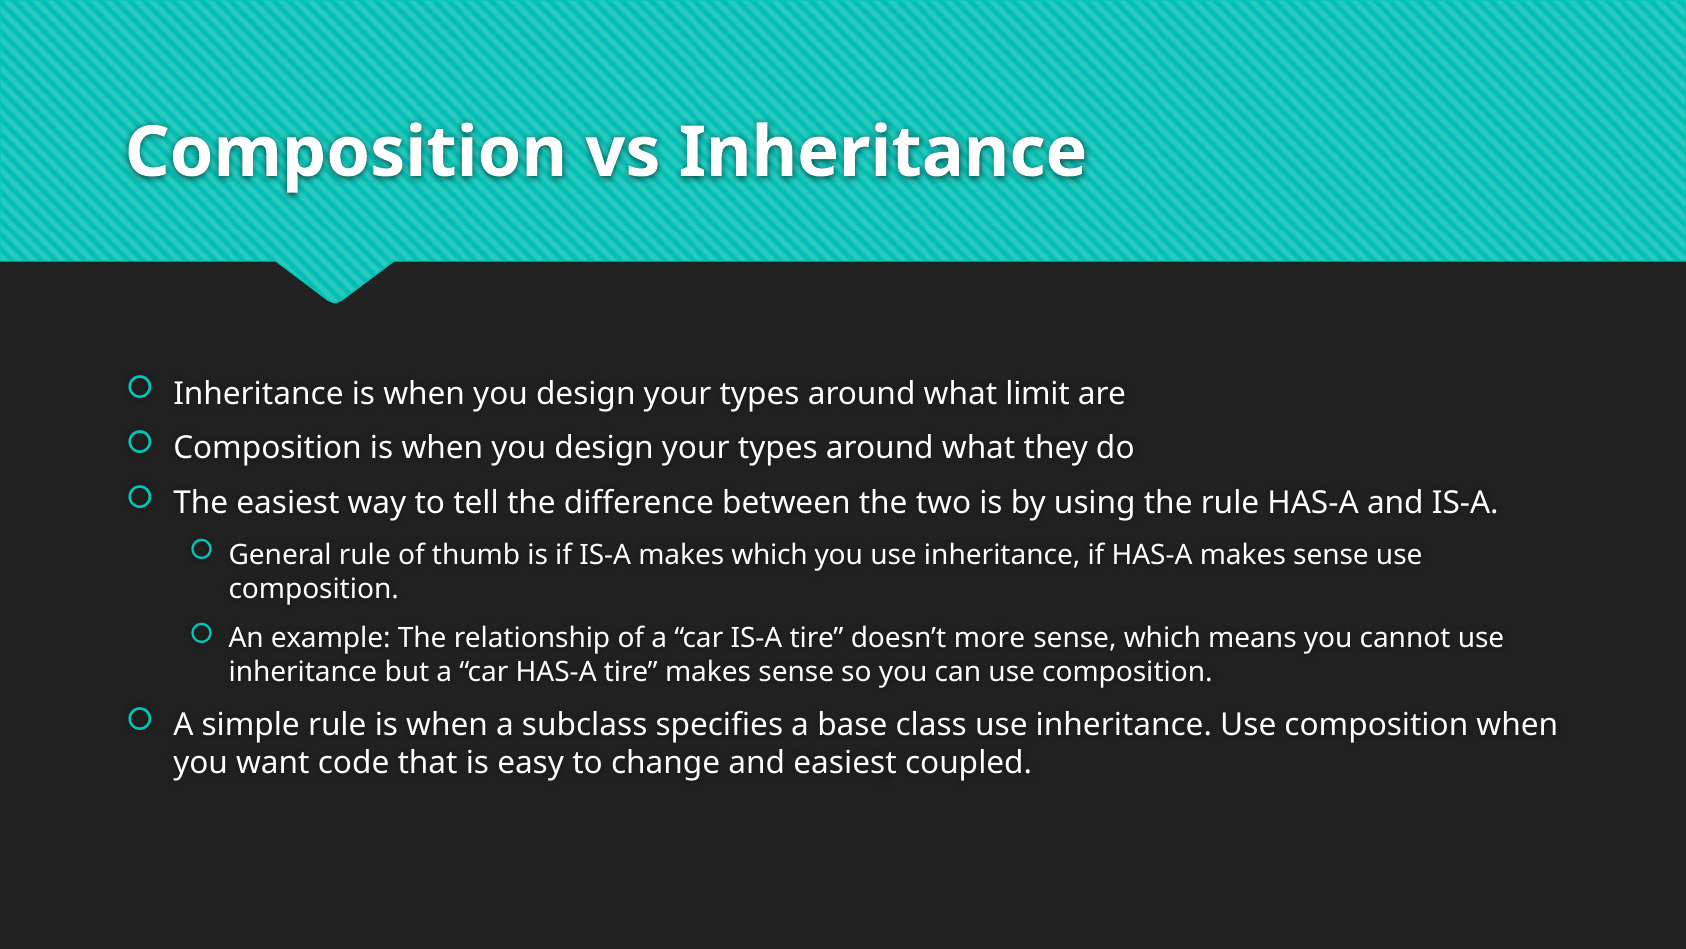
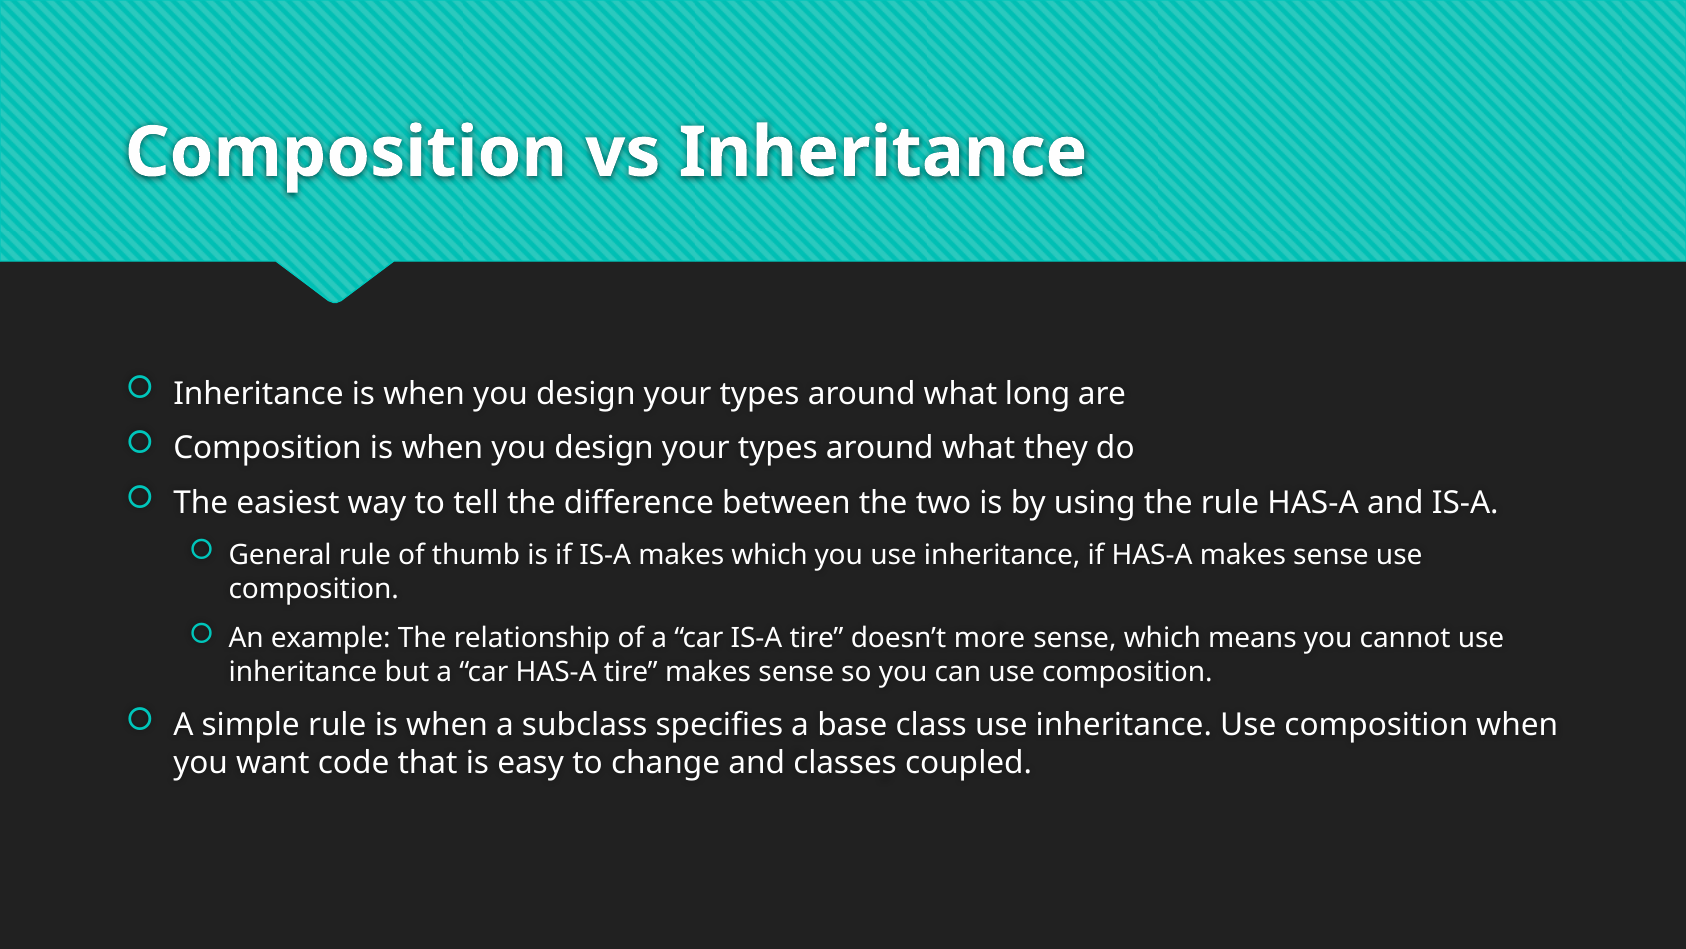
limit: limit -> long (1038, 393)
and easiest: easiest -> classes (845, 763)
